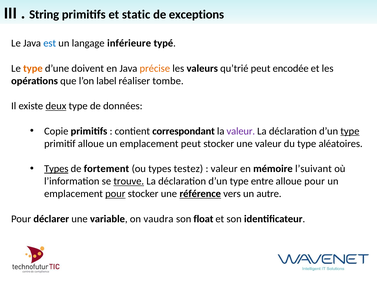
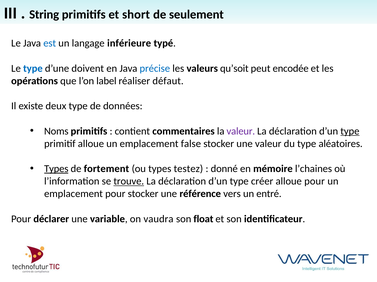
static: static -> short (136, 14)
exceptions: exceptions -> seulement (196, 14)
type colour: orange -> blue (33, 69)
précise colour: orange -> blue (155, 69)
qu’trié: qu’trié -> qu’soit (234, 69)
tombe: tombe -> défaut (168, 81)
deux underline: present -> none (56, 106)
Copie: Copie -> Noms (56, 131)
correspondant: correspondant -> commentaires (183, 131)
emplacement peut: peut -> false (191, 144)
valeur: valeur -> donné (224, 169)
l’suivant: l’suivant -> l’chaines (314, 169)
entre: entre -> créer (262, 182)
pour underline: present -> none (115, 194)
référence underline: present -> none (200, 194)
autre: autre -> entré (269, 194)
